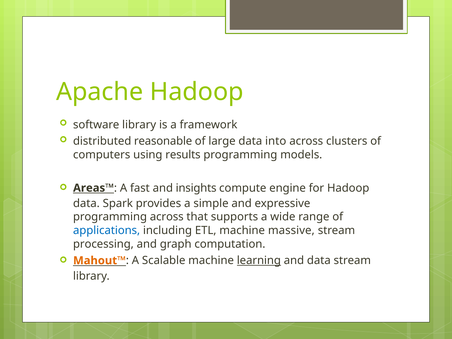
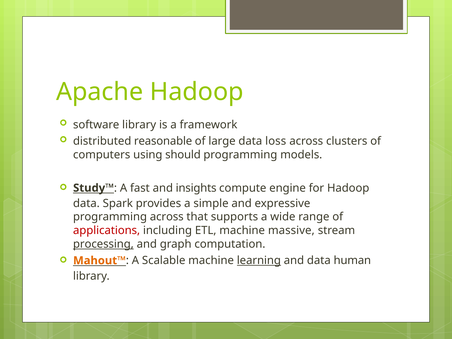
into: into -> loss (276, 141)
results: results -> should (183, 155)
Areas™: Areas™ -> Study™ (93, 188)
applications colour: blue -> red (107, 230)
processing underline: none -> present (103, 244)
data stream: stream -> human (352, 261)
